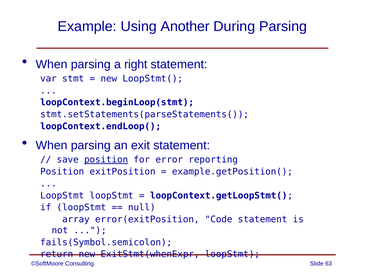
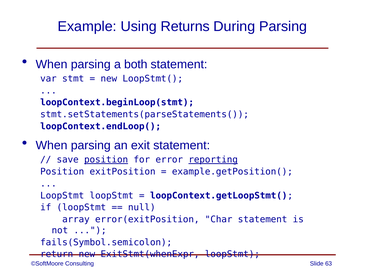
Another: Another -> Returns (185, 27)
right: right -> both (136, 64)
reporting underline: none -> present (213, 160)
Code: Code -> Char (219, 220)
